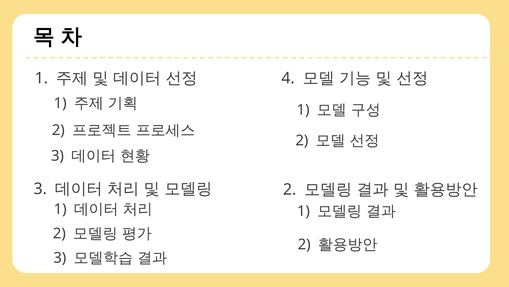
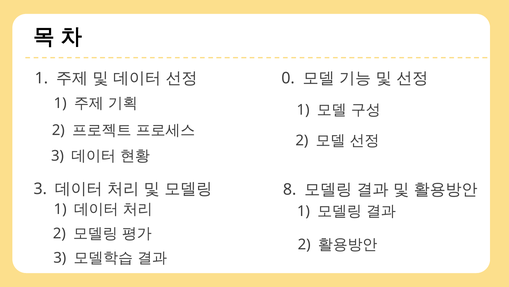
4: 4 -> 0 (288, 78)
2: 2 -> 8 (290, 189)
